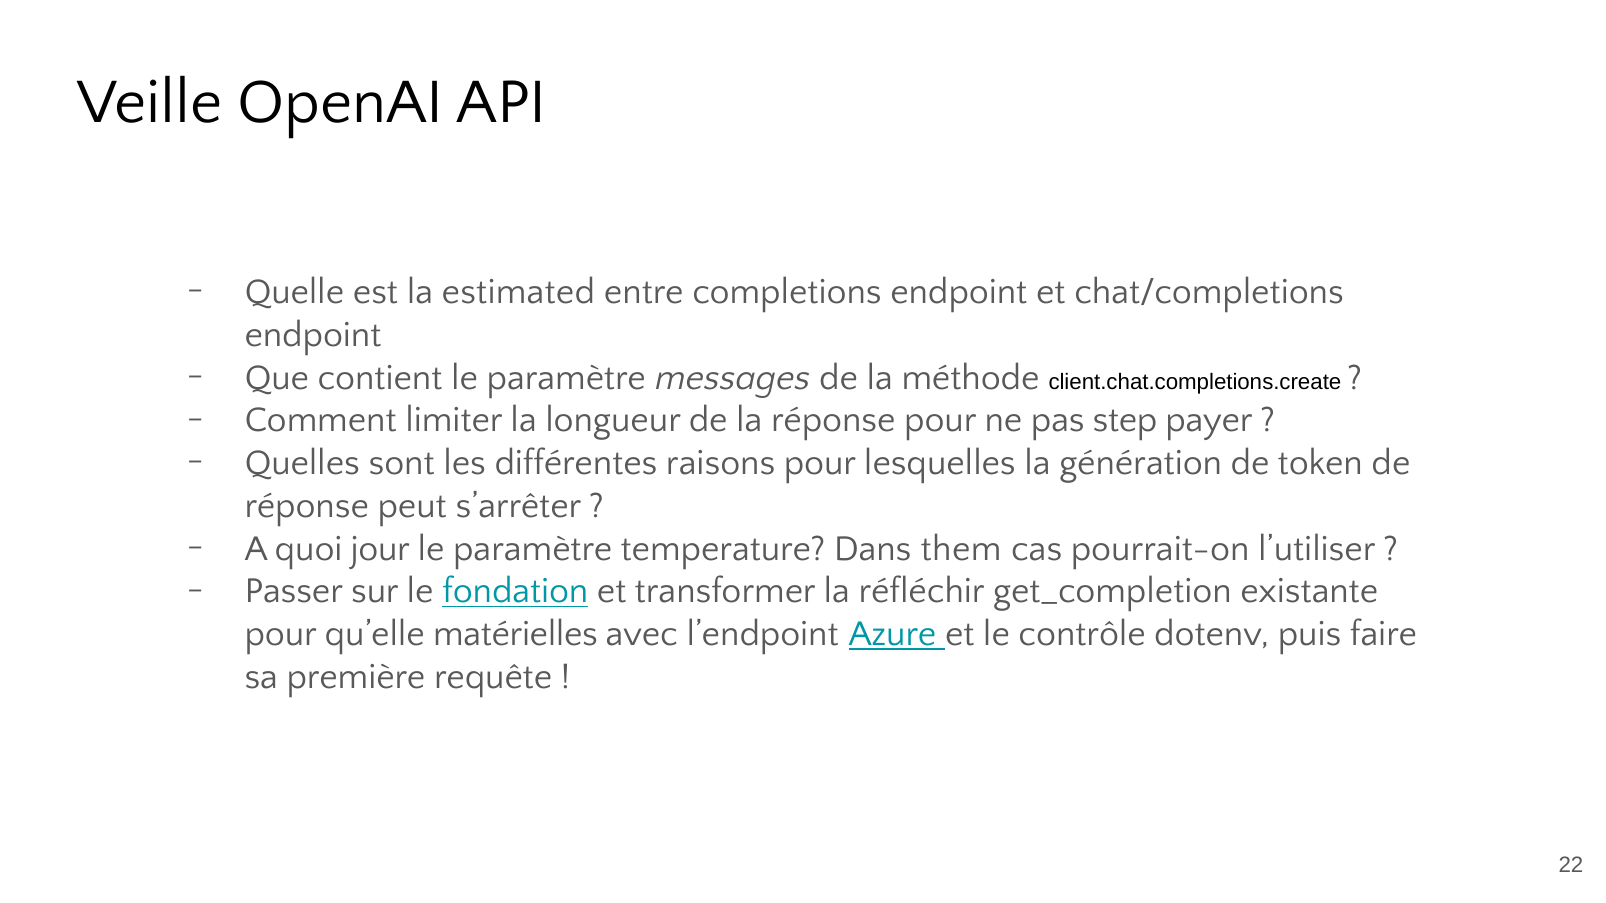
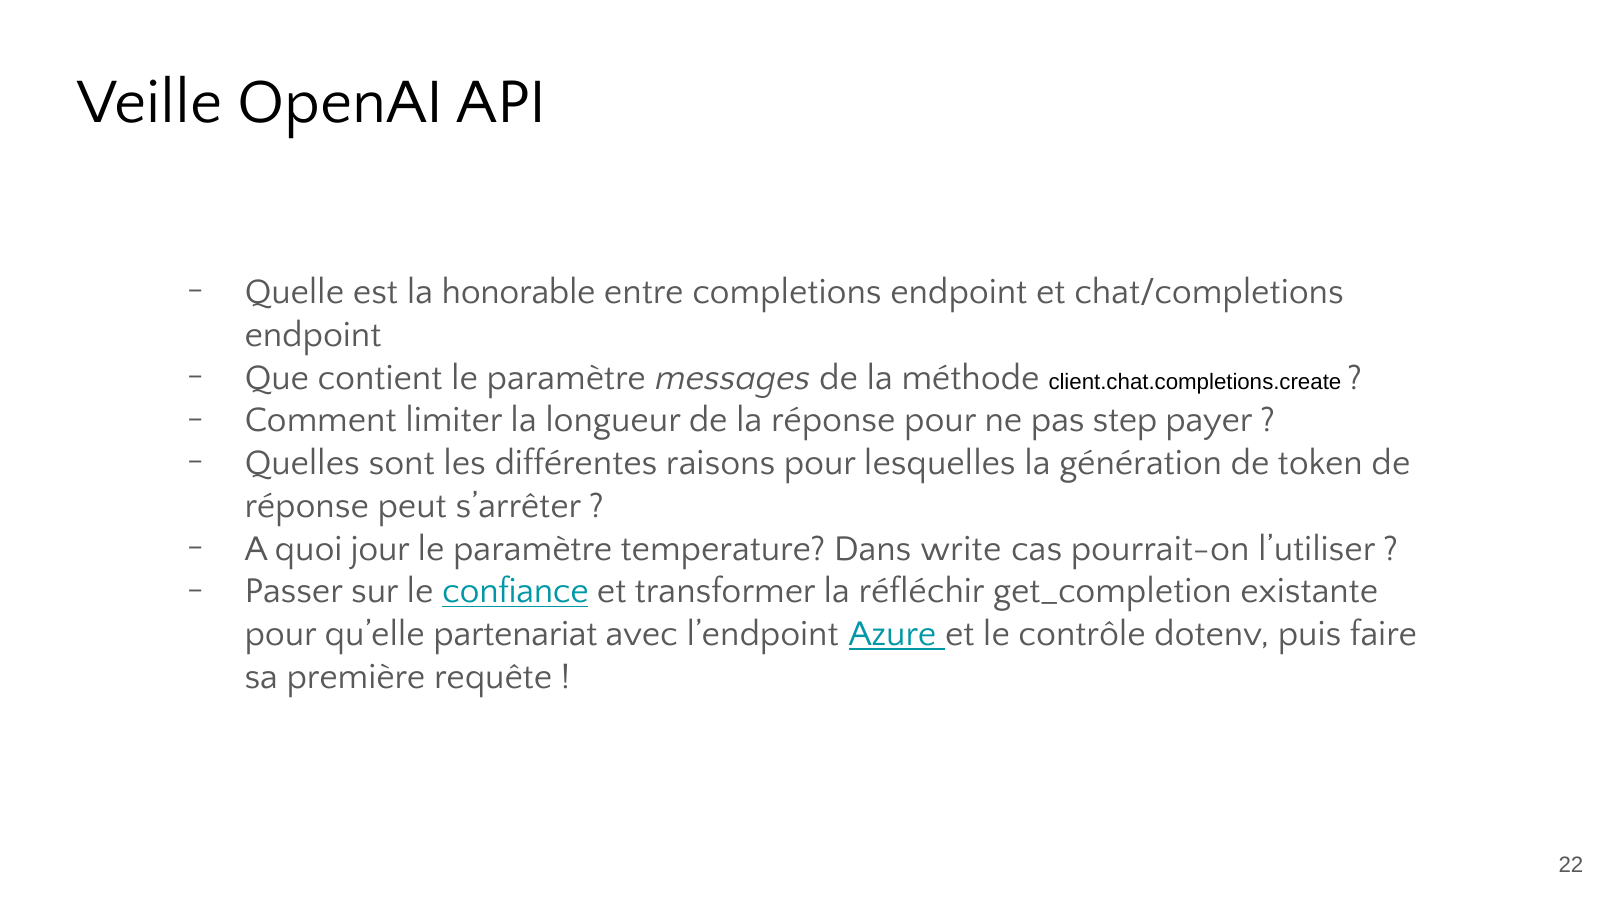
estimated: estimated -> honorable (519, 292)
them: them -> write (961, 549)
fondation: fondation -> confiance (516, 591)
matérielles: matérielles -> partenariat (515, 634)
